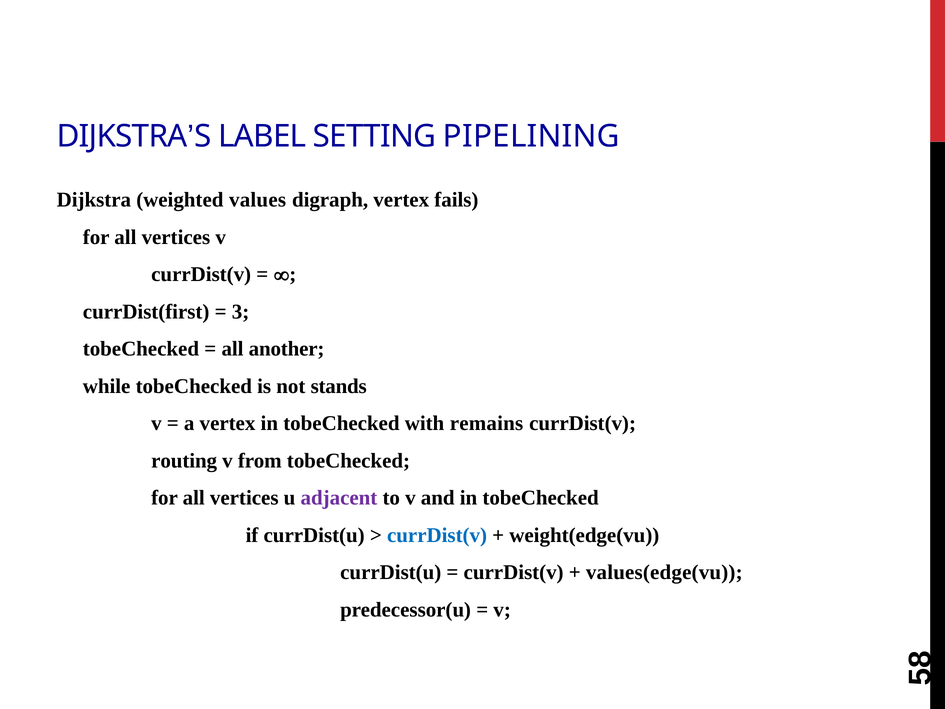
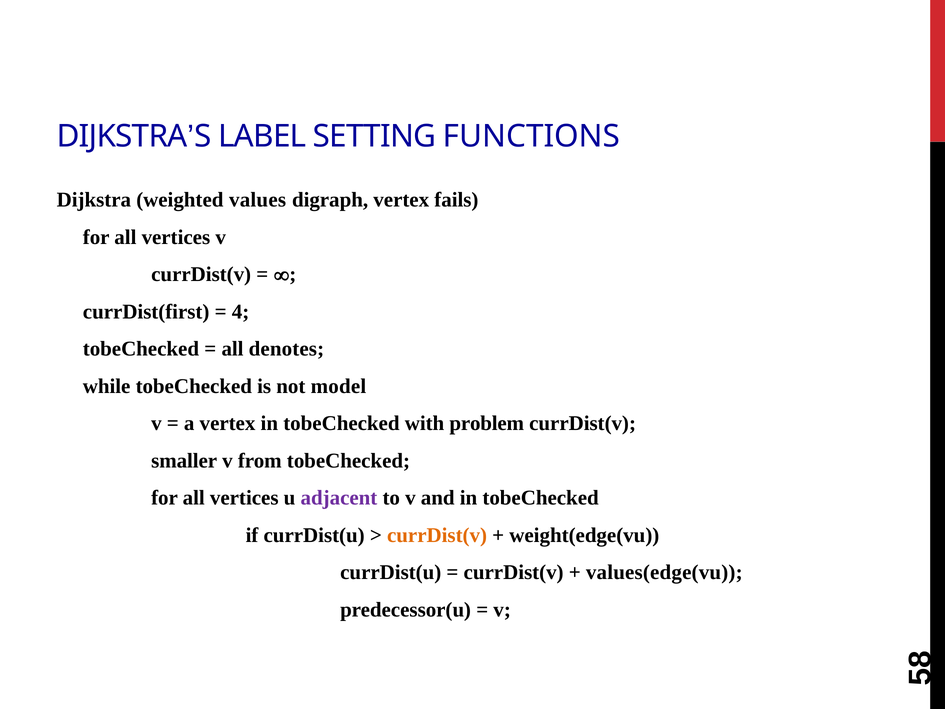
PIPELINING: PIPELINING -> FUNCTIONS (531, 136)
3: 3 -> 4 (241, 312)
another: another -> denotes (286, 349)
stands: stands -> model (338, 386)
remains: remains -> problem (487, 423)
routing: routing -> smaller (184, 461)
currDist(v colour: blue -> orange (437, 535)
